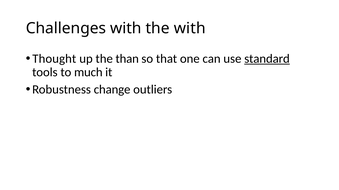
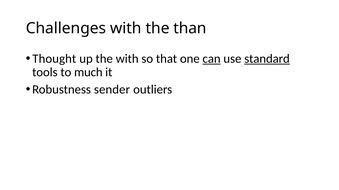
the with: with -> than (190, 28)
the than: than -> with (127, 59)
can underline: none -> present (212, 59)
change: change -> sender (112, 90)
